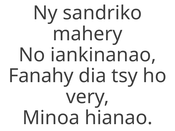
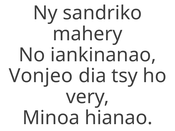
Fanahy: Fanahy -> Vonjeo (41, 76)
